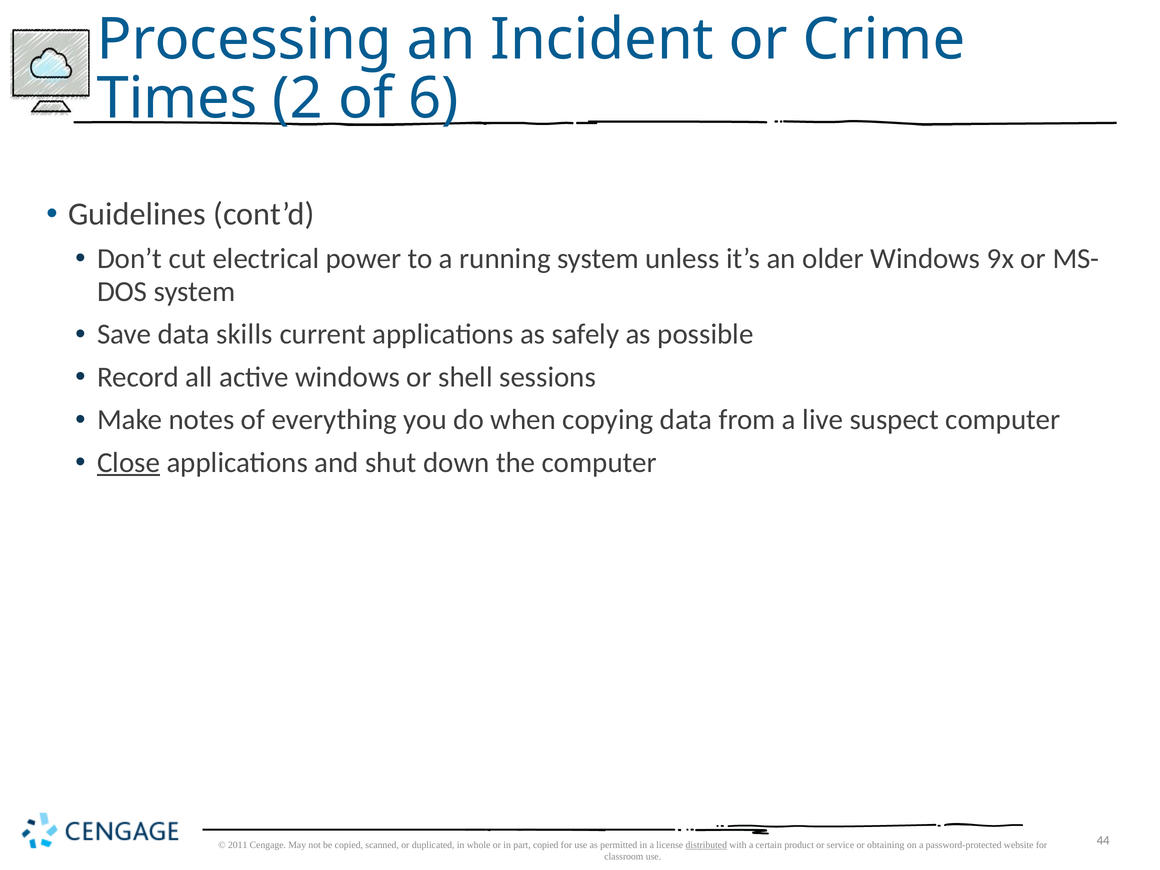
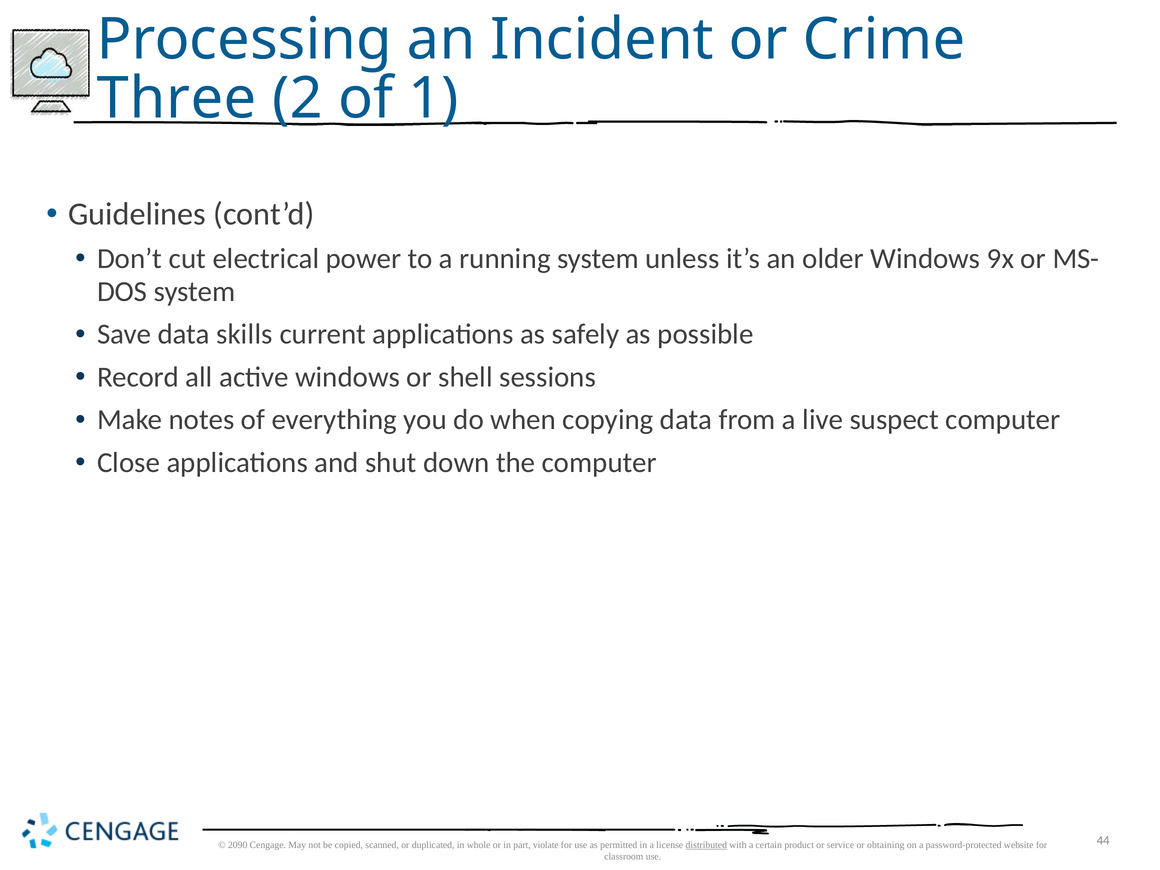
Times: Times -> Three (177, 99)
6: 6 -> 1 (433, 99)
Close underline: present -> none (129, 463)
2011: 2011 -> 2090 (238, 845)
part copied: copied -> violate (546, 845)
